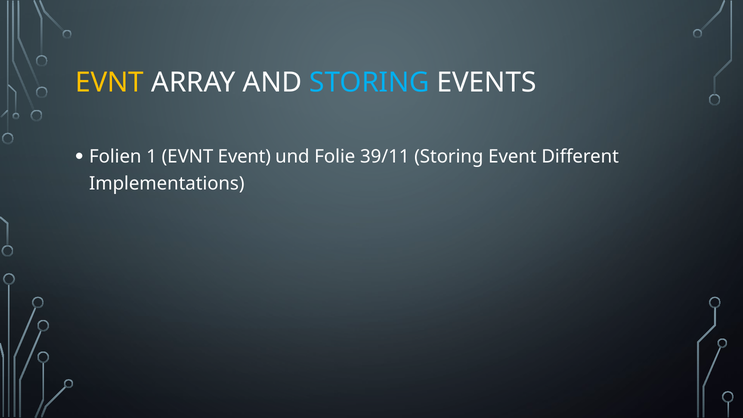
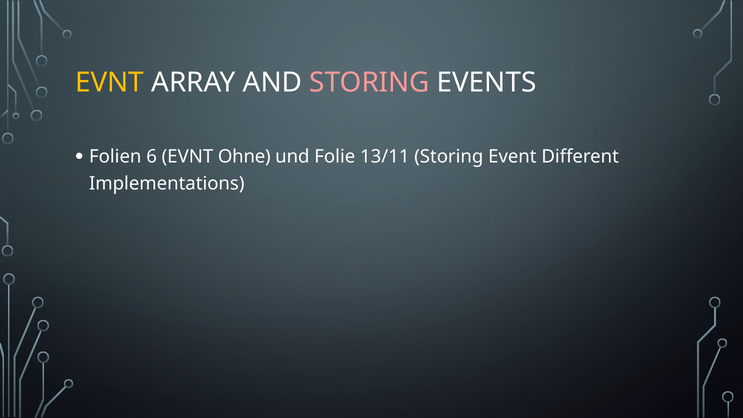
STORING colour: light blue -> pink (369, 83)
1: 1 -> 6 (152, 157)
EVNT Event: Event -> Ohne (244, 157)
39/11: 39/11 -> 13/11 (385, 157)
